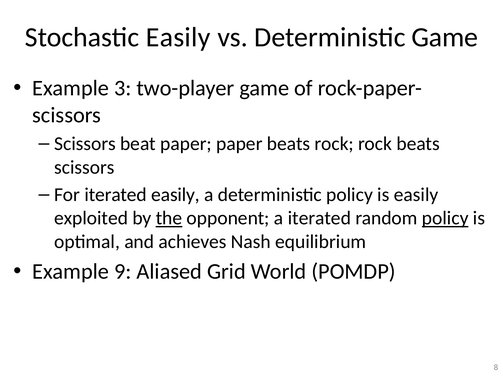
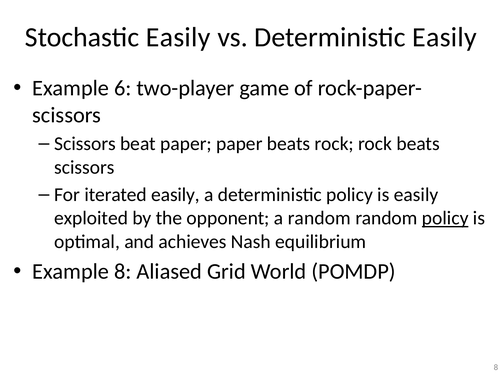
Deterministic Game: Game -> Easily (445, 37)
3: 3 -> 6 (123, 88)
the underline: present -> none (169, 218)
a iterated: iterated -> random (319, 218)
Example 9: 9 -> 8 (123, 272)
